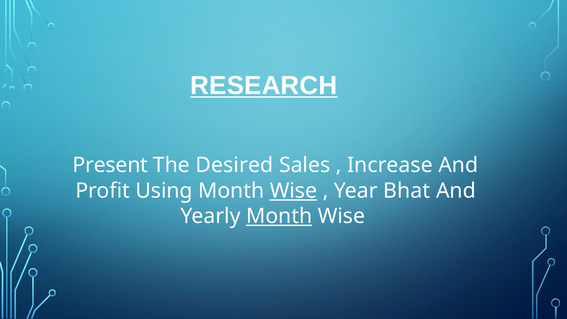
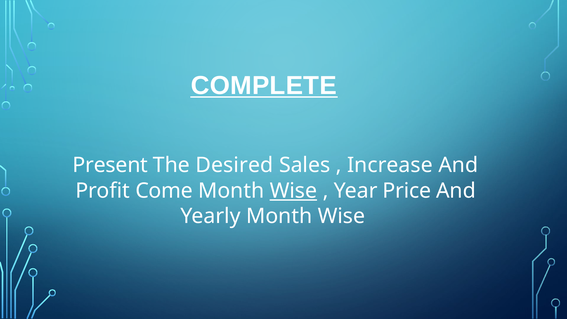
RESEARCH: RESEARCH -> COMPLETE (264, 85)
Using: Using -> Come (164, 191)
Bhat: Bhat -> Price (407, 191)
Month underline: present -> none (279, 216)
